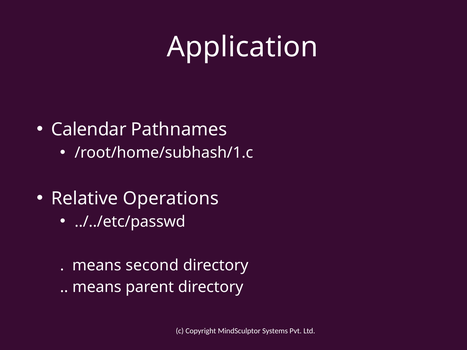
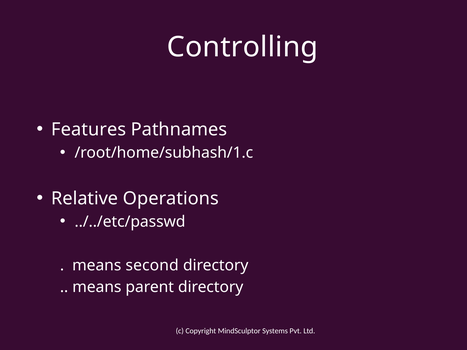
Application: Application -> Controlling (243, 47)
Calendar: Calendar -> Features (89, 130)
